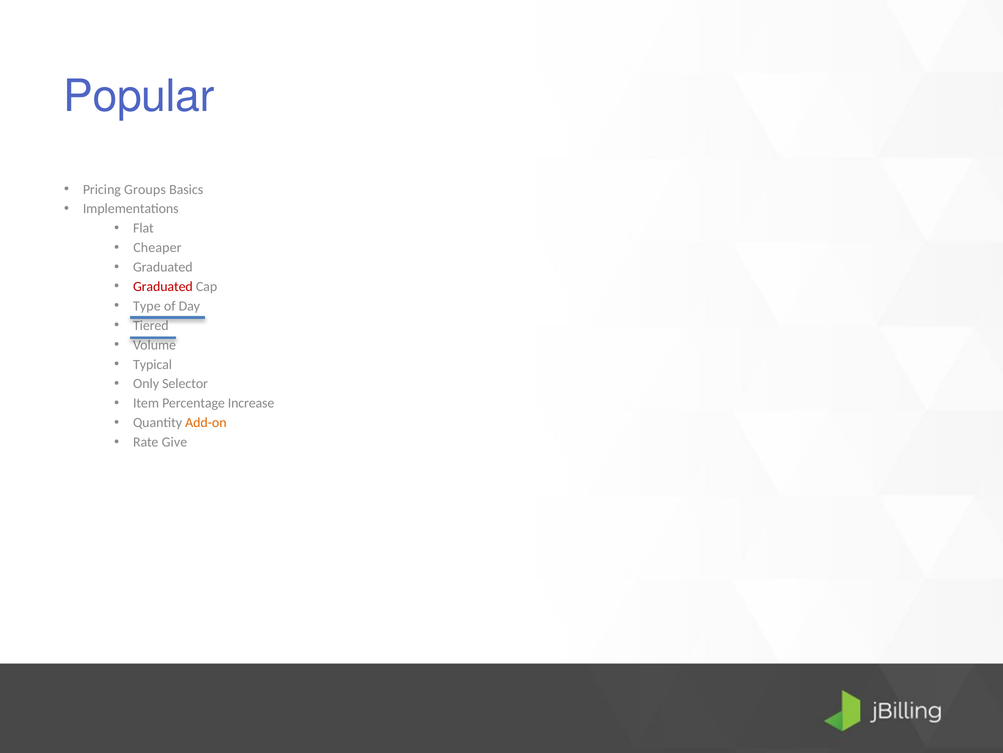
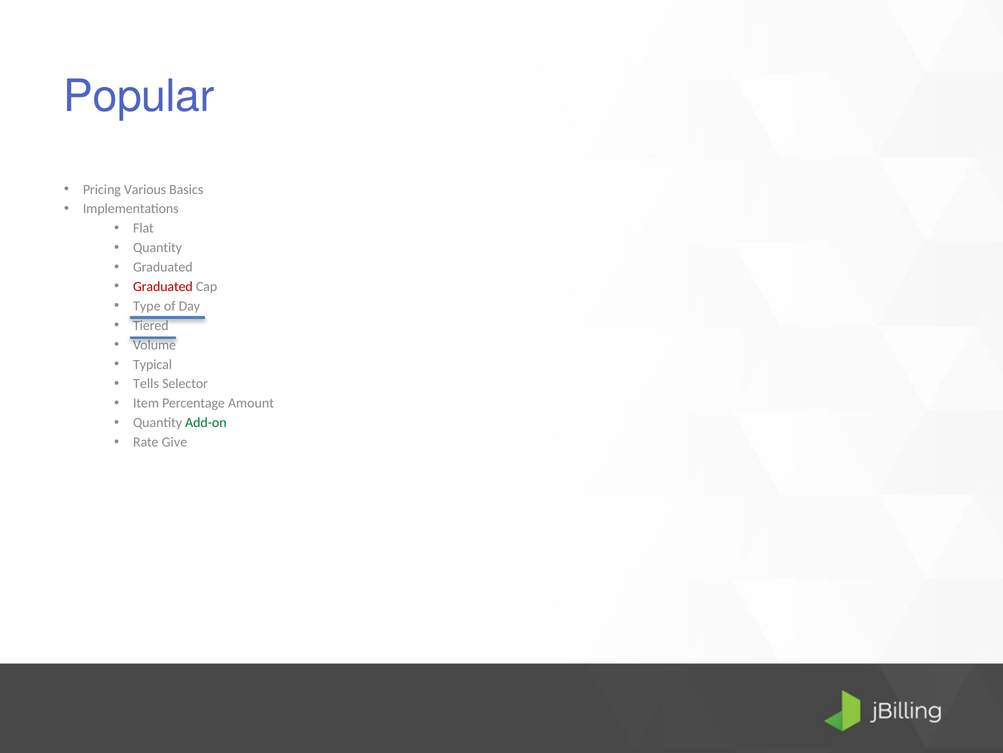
Groups: Groups -> Various (145, 189)
Cheaper: Cheaper -> Quantity (158, 247)
Only: Only -> Tells (146, 383)
Increase: Increase -> Amount (251, 403)
Add-on colour: orange -> green (206, 422)
